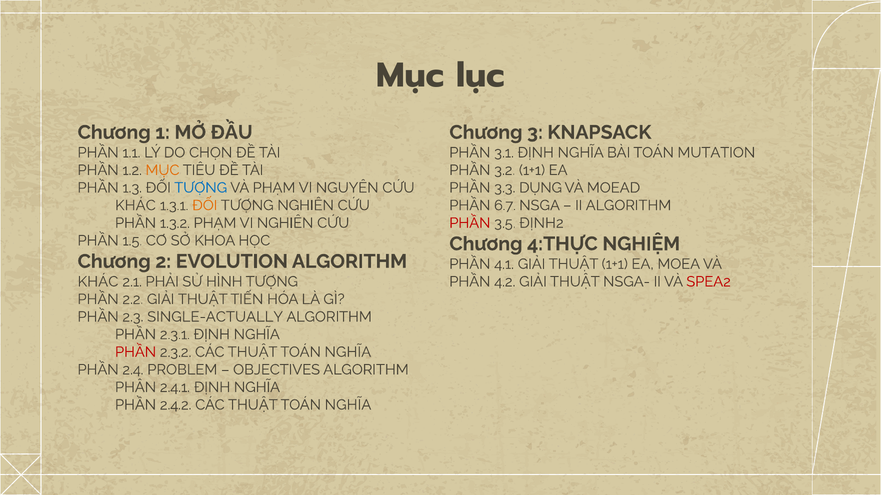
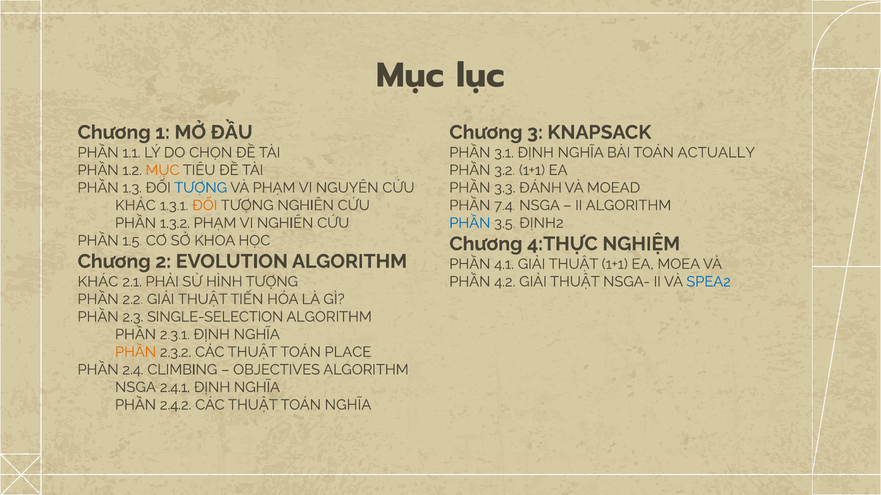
MUTATION: MUTATION -> ACTUALLY (716, 153)
DỤNG: DỤNG -> ĐÁNH (540, 188)
6.7: 6.7 -> 7.4 (505, 206)
PHẦN colour: red -> blue (470, 223)
SPEA2 colour: red -> blue (709, 282)
SINGLE-ACTUALLY: SINGLE-ACTUALLY -> SINGLE-SELECTION (215, 317)
PHẦN colour: red -> orange (136, 352)
NGHĨA: NGHĨA -> PLACE (348, 352)
PROBLEM: PROBLEM -> CLIMBING (182, 370)
PHÂN: PHÂN -> NSGA (135, 388)
